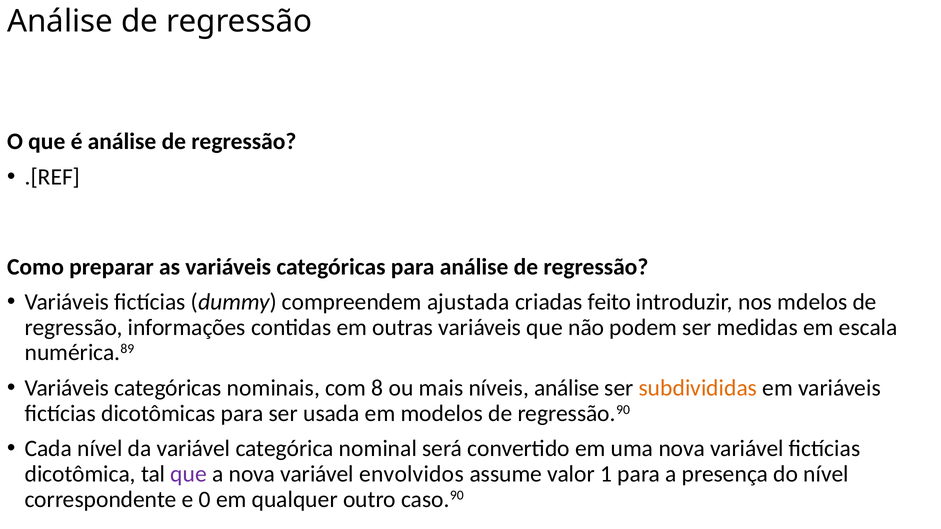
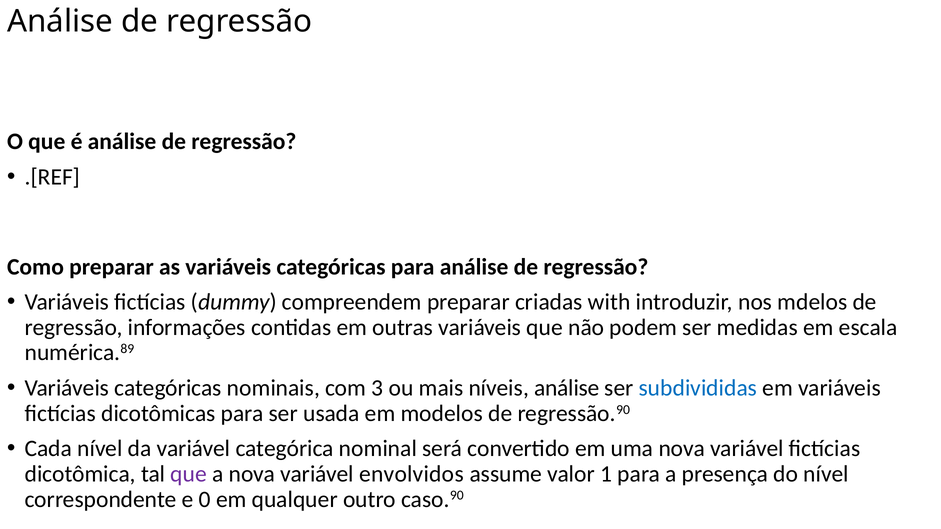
compreendem ajustada: ajustada -> preparar (468, 302)
feito: feito -> with (609, 302)
8: 8 -> 3 (377, 388)
subdivididas colour: orange -> blue (698, 388)
